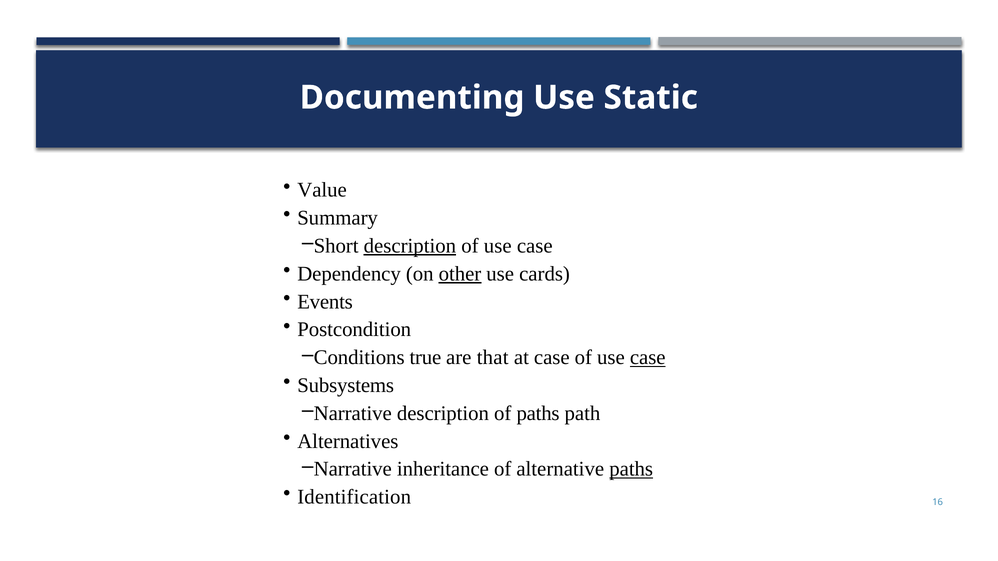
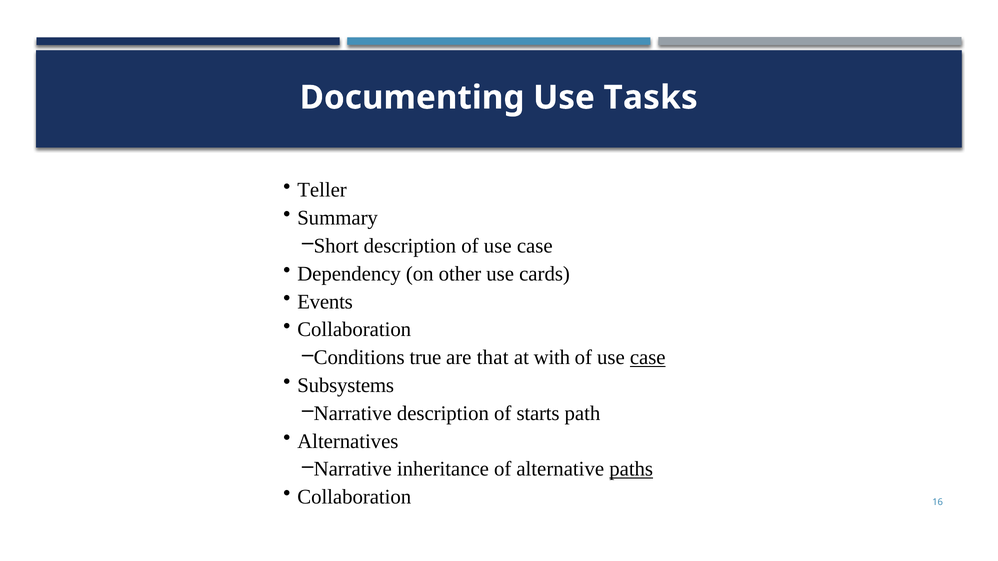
Static: Static -> Tasks (651, 98)
Value: Value -> Teller (322, 190)
description underline: present -> none (410, 246)
other underline: present -> none (460, 274)
Postcondition: Postcondition -> Collaboration (354, 330)
at case: case -> with (552, 358)
of paths: paths -> starts (538, 414)
Identification: Identification -> Collaboration (354, 497)
